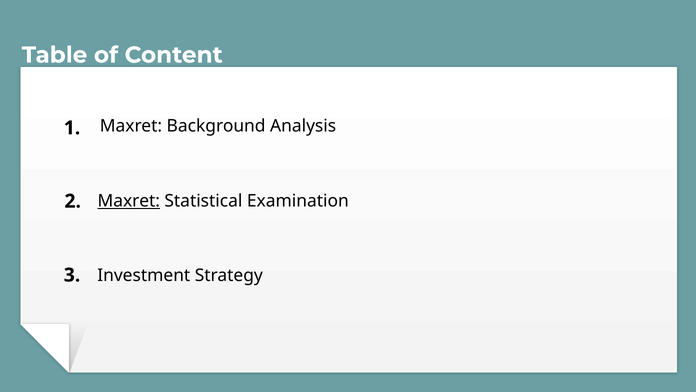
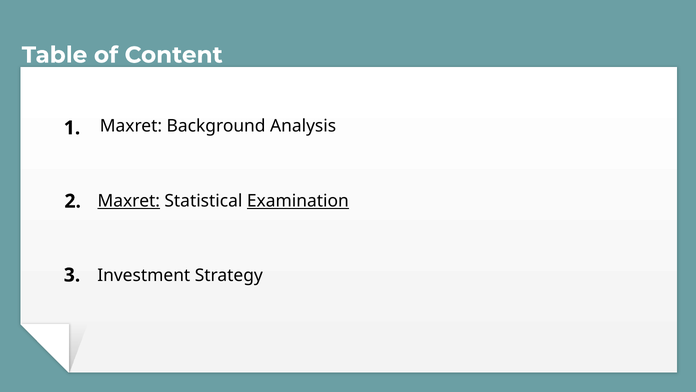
Examination underline: none -> present (298, 201)
